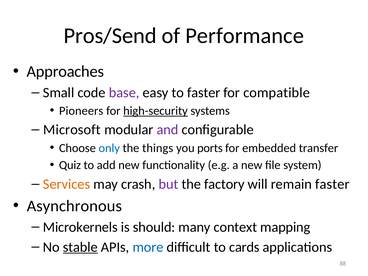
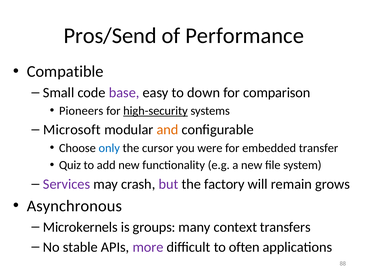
Approaches: Approaches -> Compatible (65, 71)
to faster: faster -> down (204, 93)
compatible: compatible -> comparison (277, 93)
and colour: purple -> orange (167, 130)
things: things -> cursor (158, 148)
ports: ports -> were (210, 148)
Services colour: orange -> purple (67, 184)
remain faster: faster -> grows (333, 184)
should: should -> groups (154, 227)
mapping: mapping -> transfers (285, 227)
stable underline: present -> none (80, 247)
more colour: blue -> purple (148, 247)
cards: cards -> often (244, 247)
